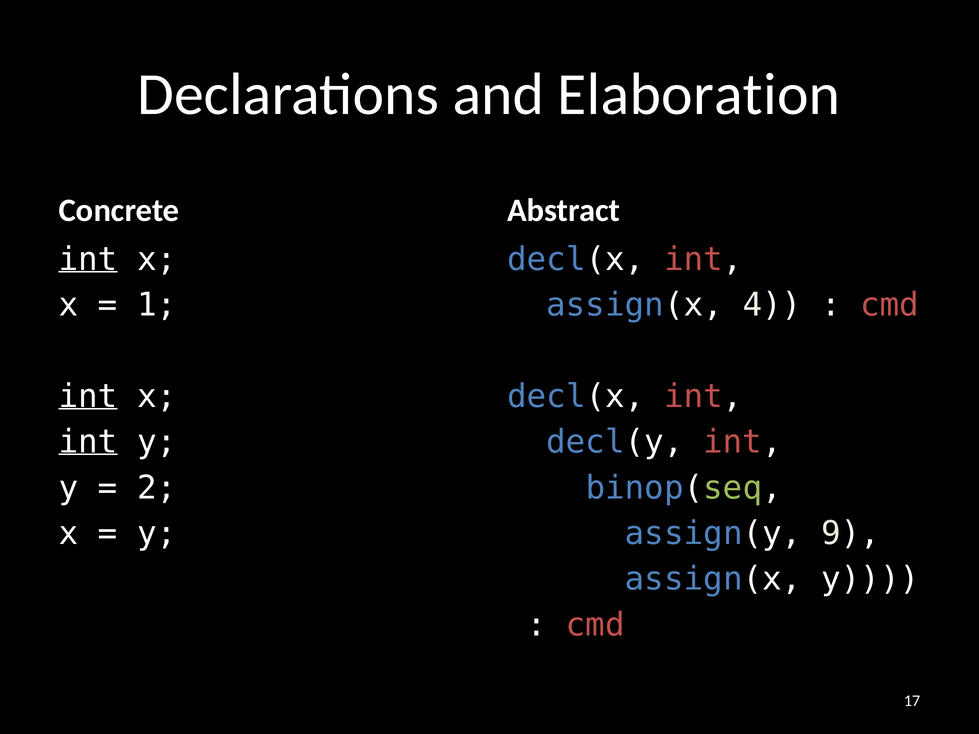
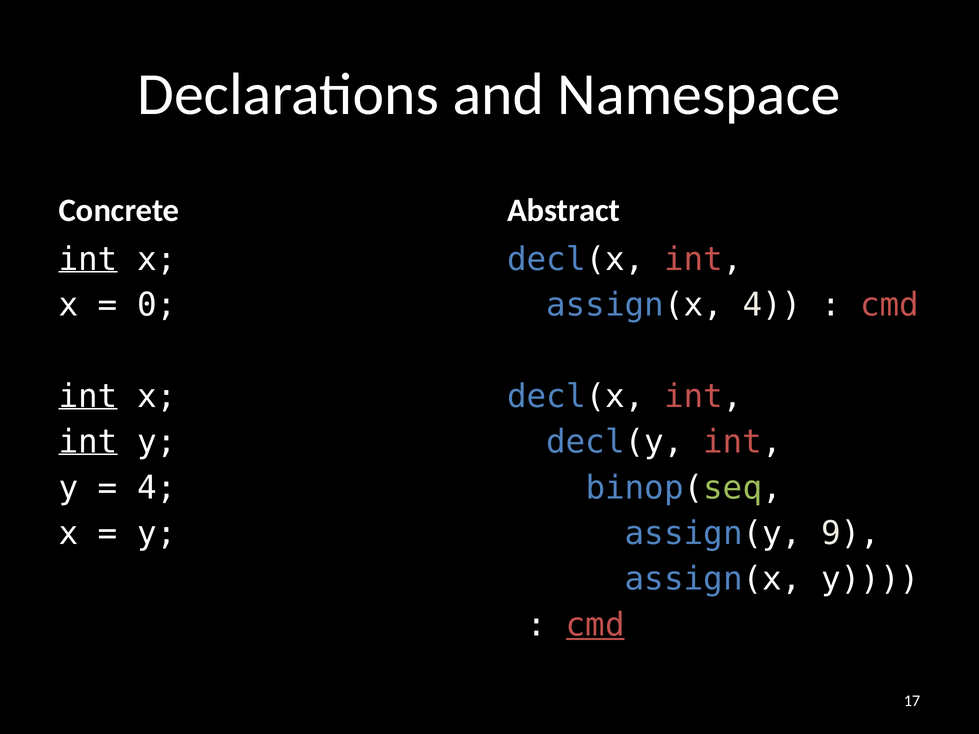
Elaboration: Elaboration -> Namespace (699, 95)
1: 1 -> 0 (157, 305)
2: 2 -> 4 (157, 488)
cmd underline: none -> present (595, 625)
